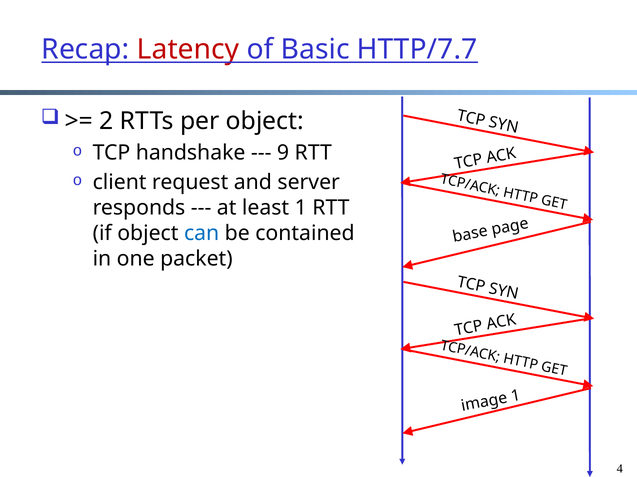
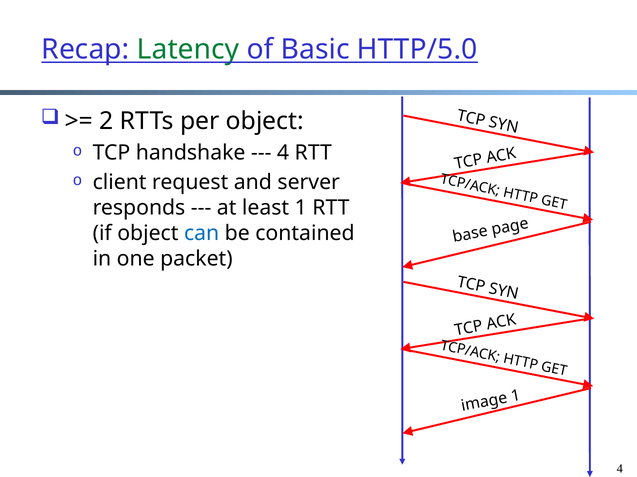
Latency colour: red -> green (188, 50)
HTTP/7.7: HTTP/7.7 -> HTTP/5.0 (417, 50)
9: 9 -> 4 (283, 153)
